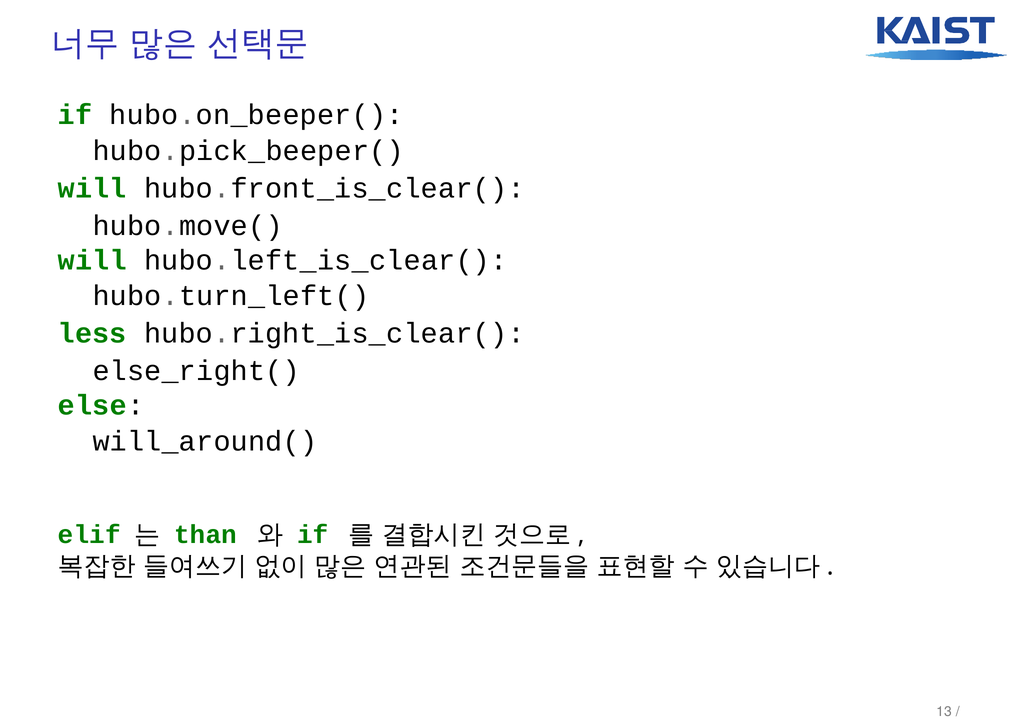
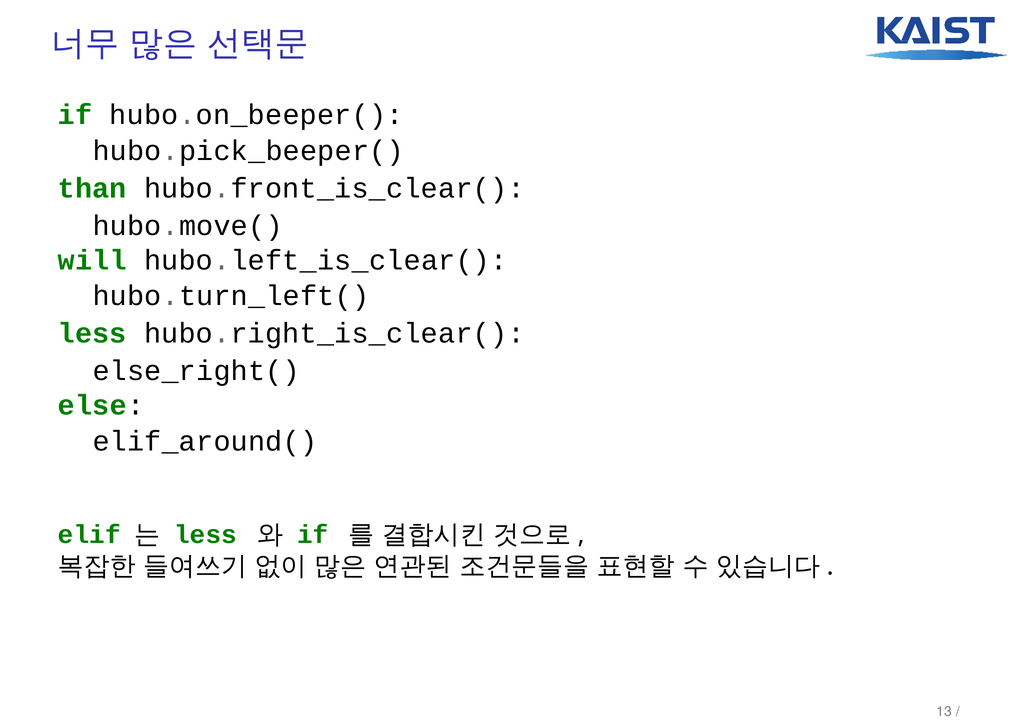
will: will -> than (92, 188)
will_around(: will_around( -> elif_around( (205, 441)
than: than -> less (206, 534)
